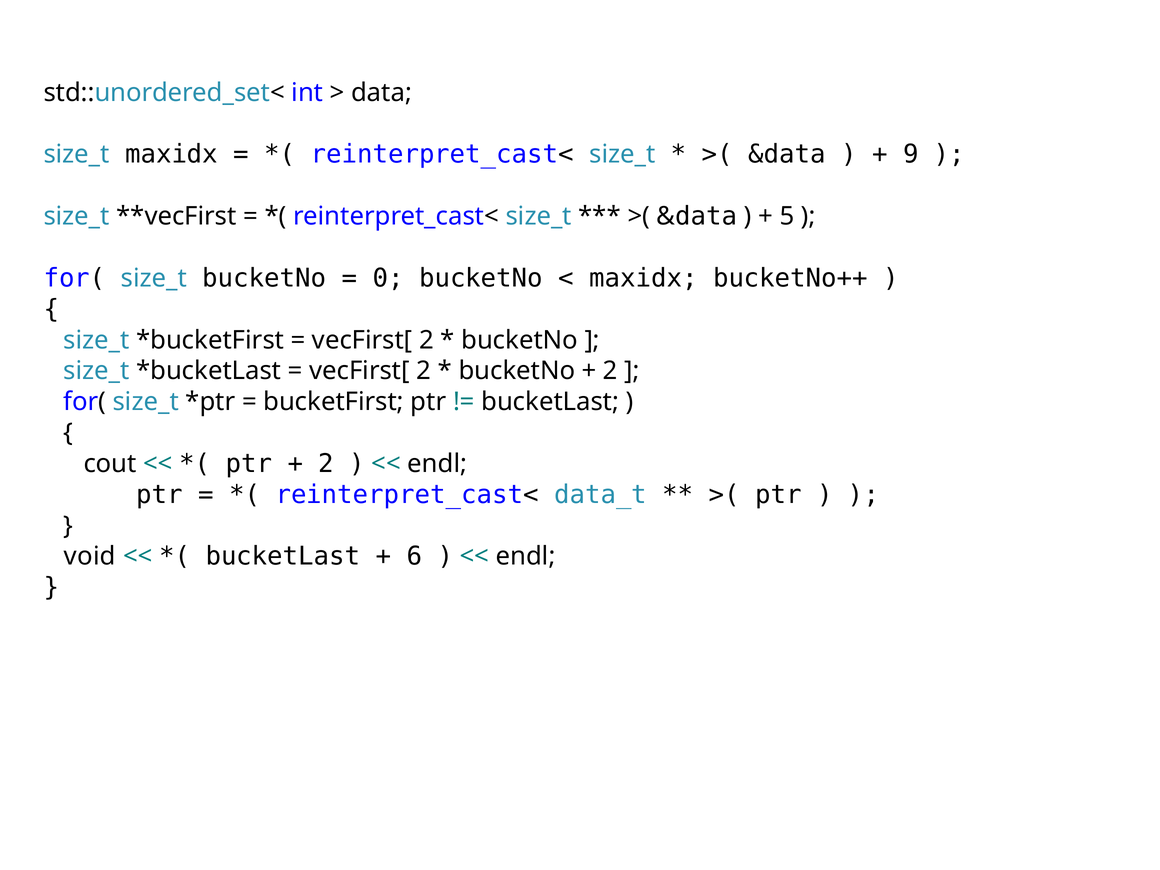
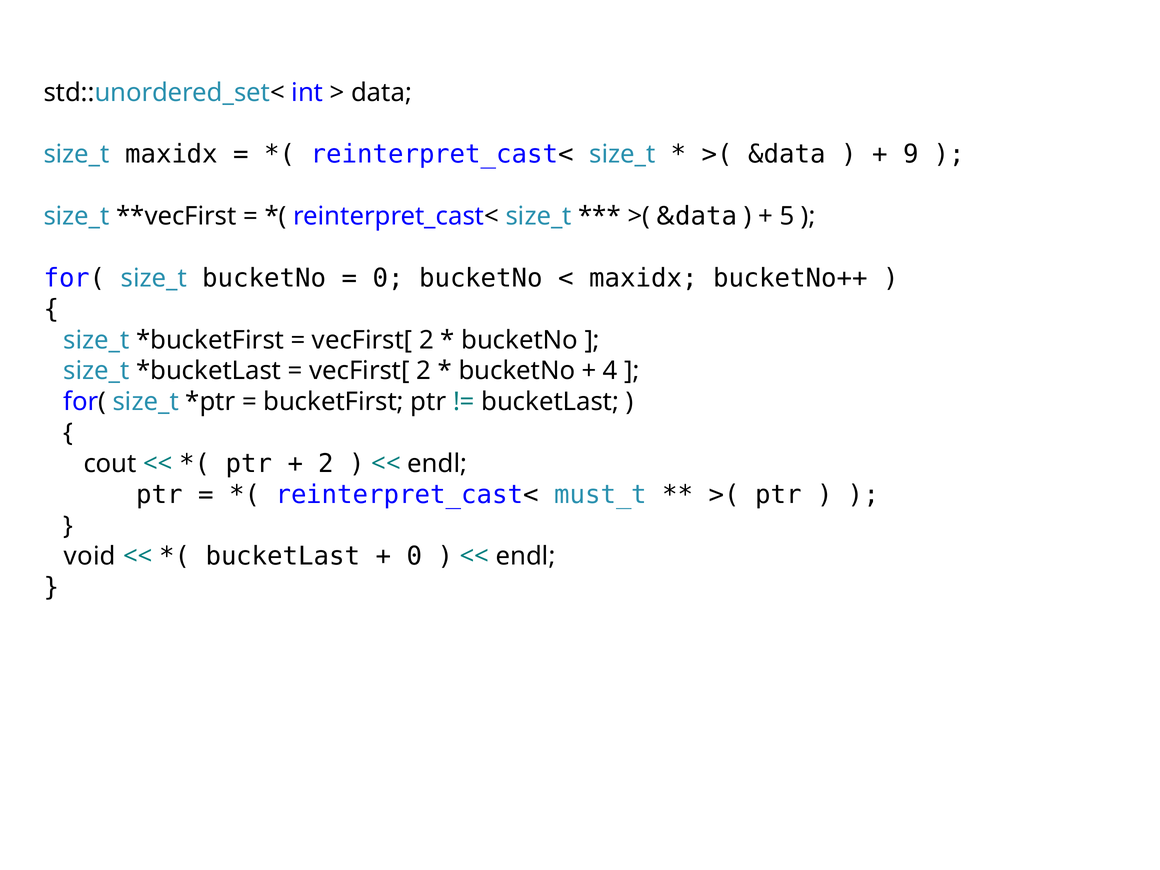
2: 2 -> 4 (610, 371)
data_t: data_t -> must_t (601, 495)
6: 6 -> 0 (414, 556)
